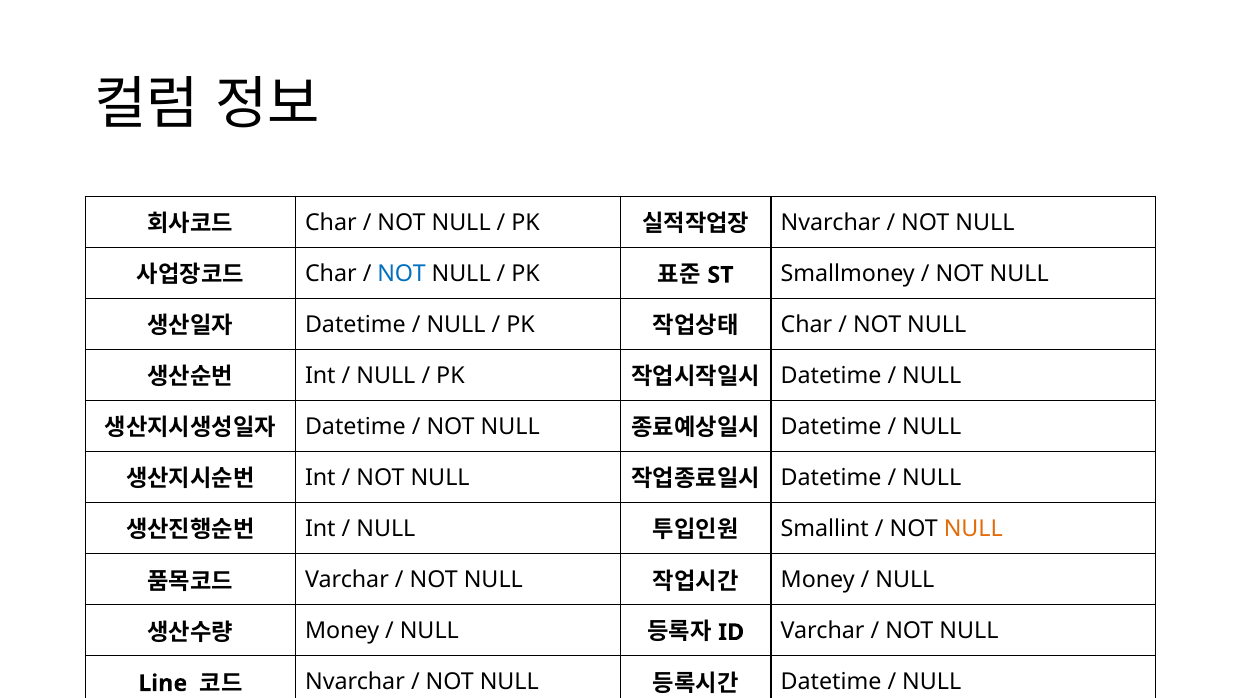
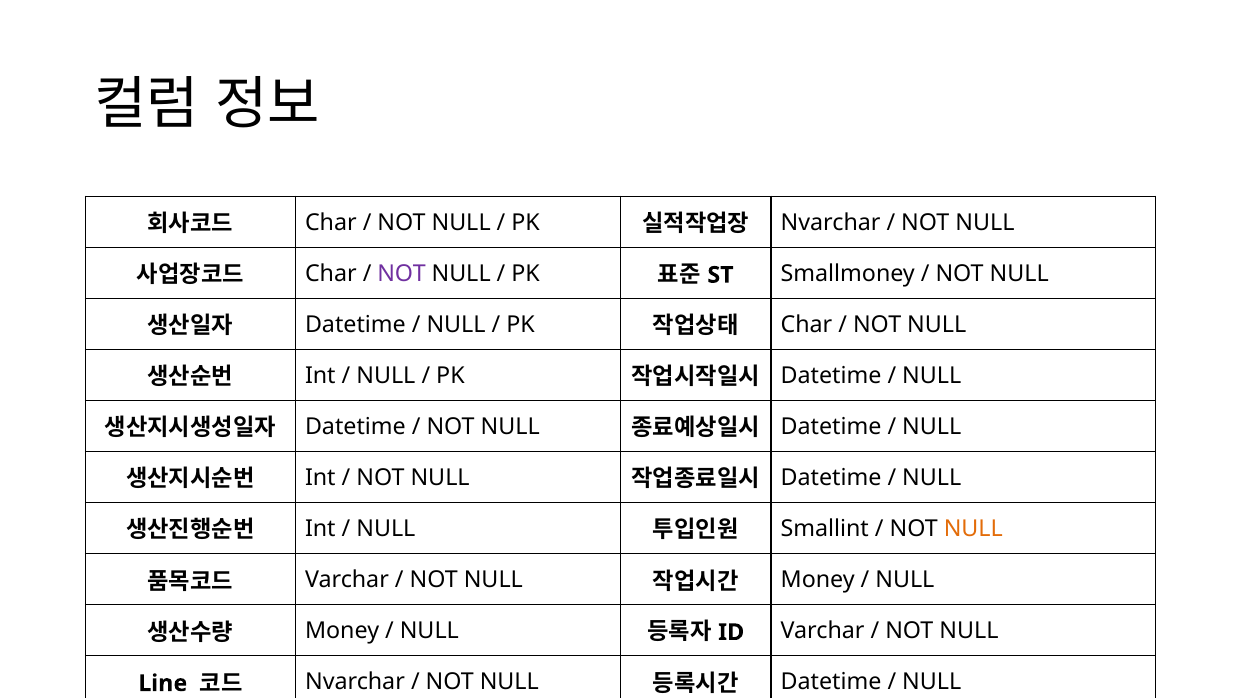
NOT colour: blue -> purple (402, 274)
